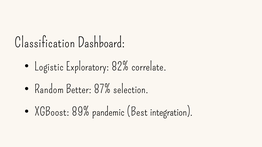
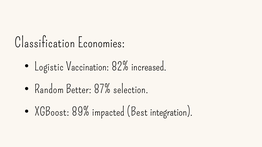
Dashboard: Dashboard -> Economies (101, 43)
Exploratory: Exploratory -> Vaccination (88, 67)
correlate: correlate -> increased (149, 67)
pandemic: pandemic -> impacted (108, 112)
